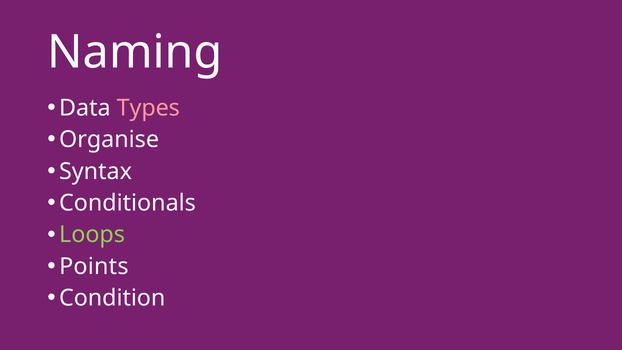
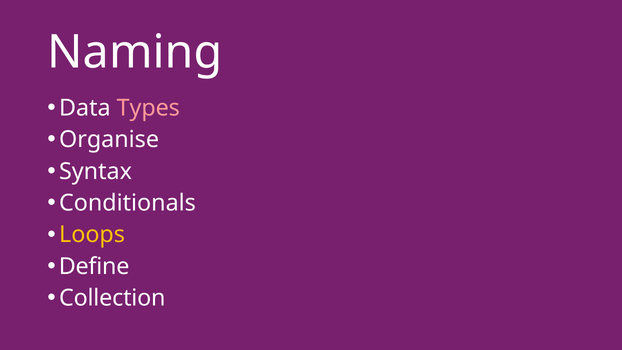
Loops colour: light green -> yellow (92, 235)
Points: Points -> Define (94, 266)
Condition: Condition -> Collection (112, 298)
